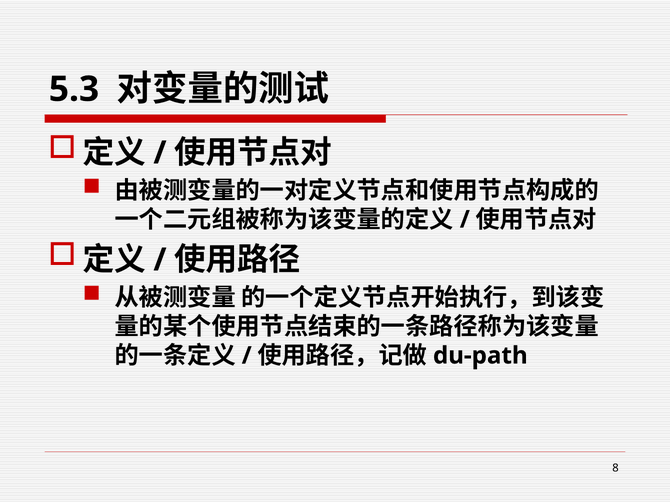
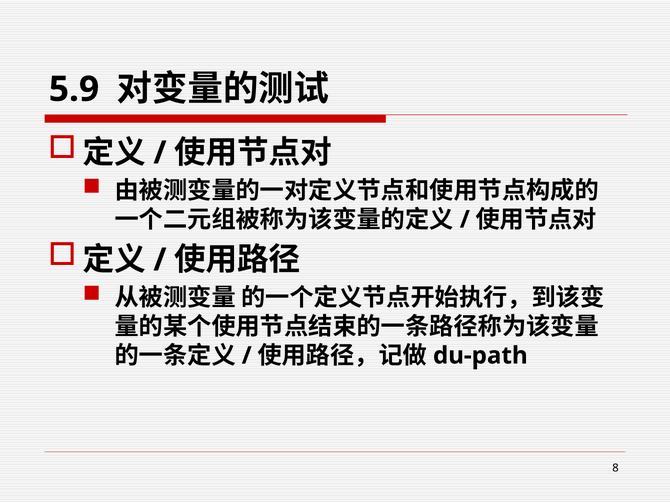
5.3: 5.3 -> 5.9 (74, 89)
